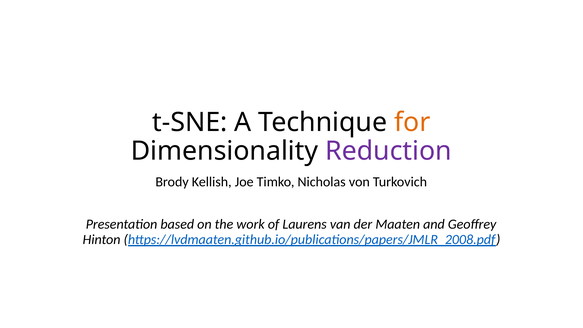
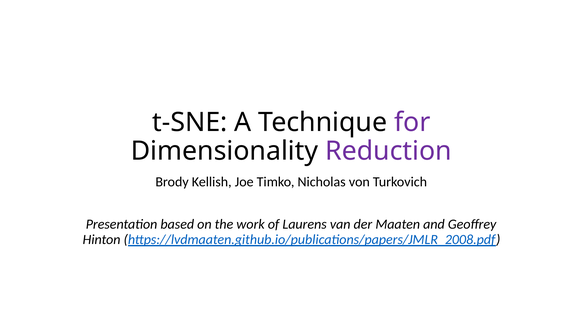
for colour: orange -> purple (412, 122)
